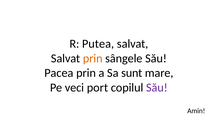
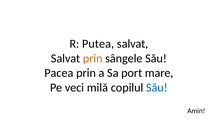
sunt: sunt -> port (132, 73)
port: port -> milă (97, 87)
Său colour: purple -> blue (157, 87)
